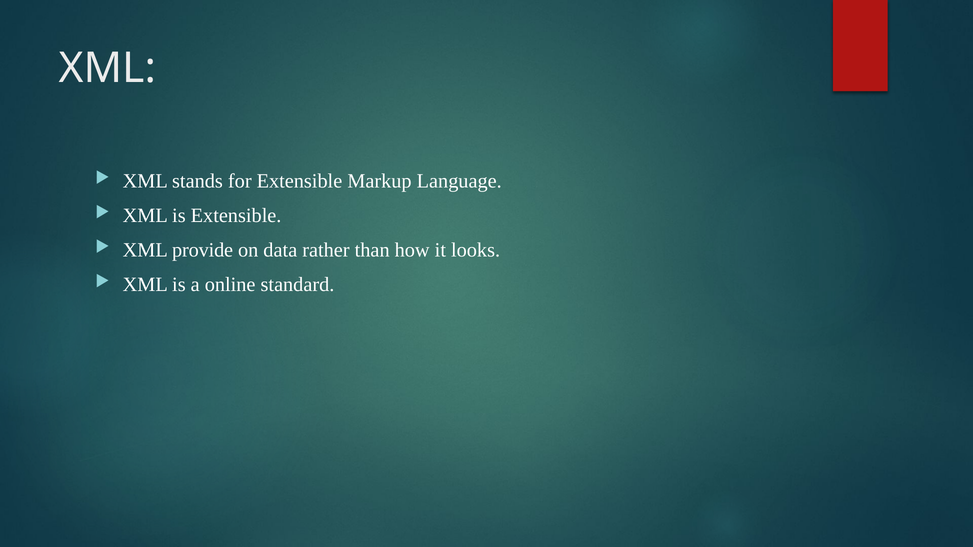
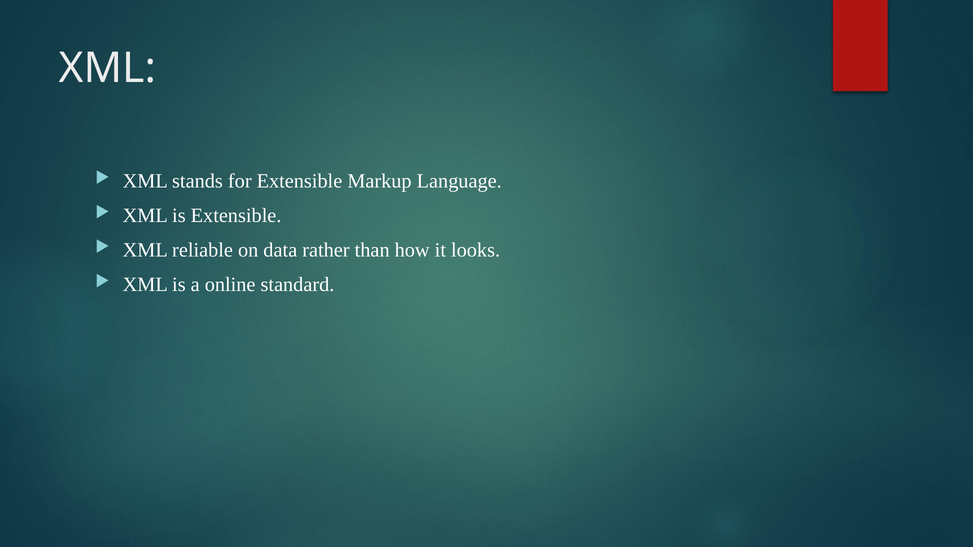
provide: provide -> reliable (203, 250)
